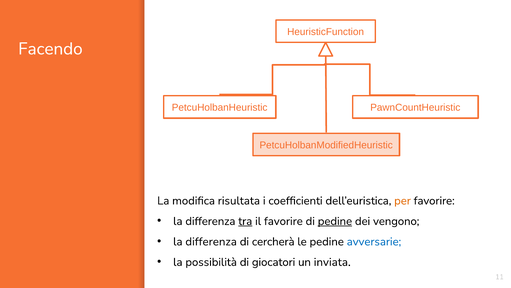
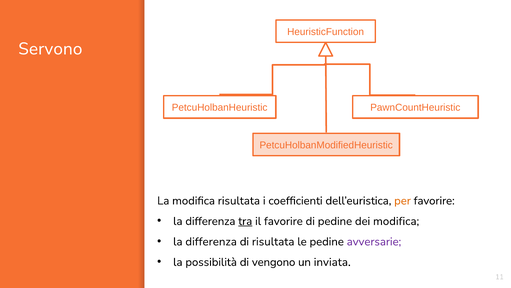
Facendo: Facendo -> Servono (50, 49)
pedine underline: present -> none (335, 221)
dei vengono: vengono -> modifica (396, 221)
di cercherà: cercherà -> risultata (273, 241)
avversarie colour: blue -> purple (374, 241)
giocatori: giocatori -> vengono (274, 262)
